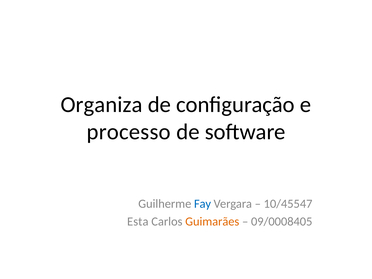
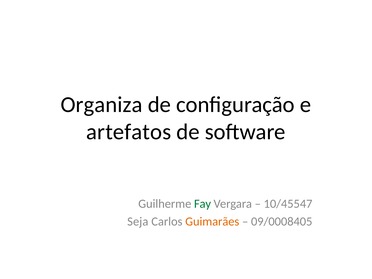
processo: processo -> artefatos (129, 132)
Fay colour: blue -> green (203, 204)
Esta: Esta -> Seja (138, 222)
